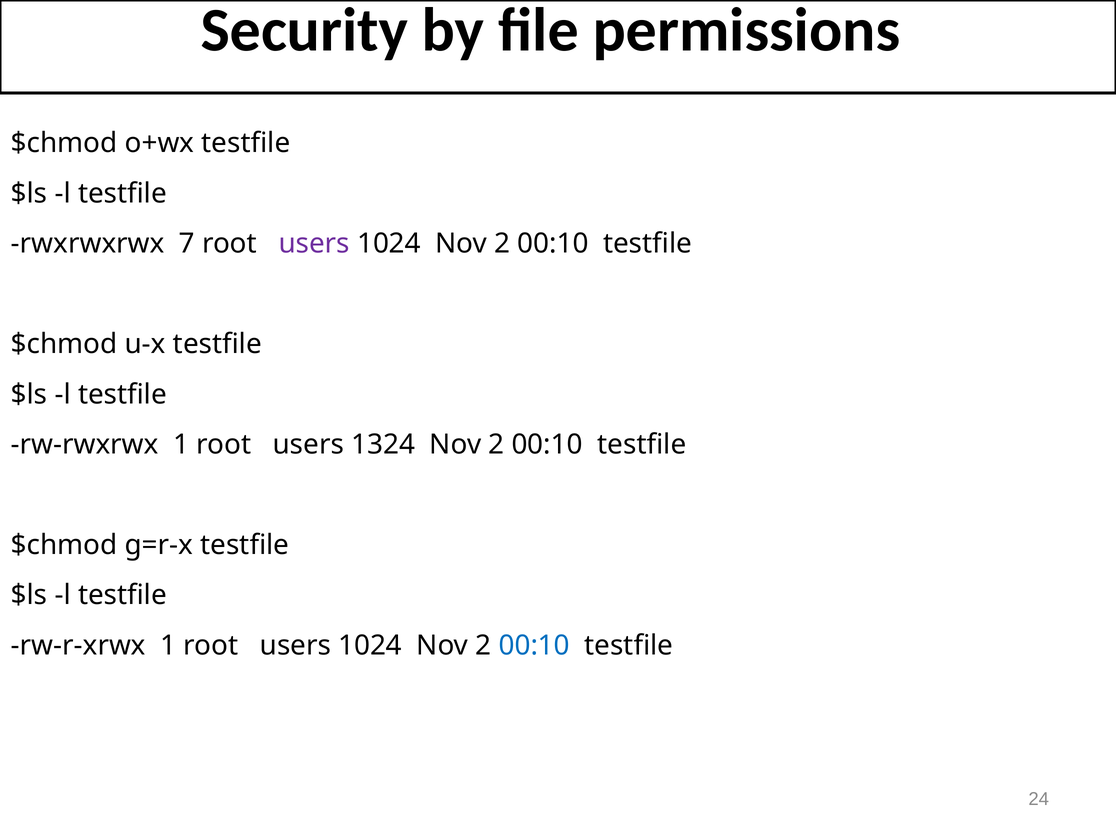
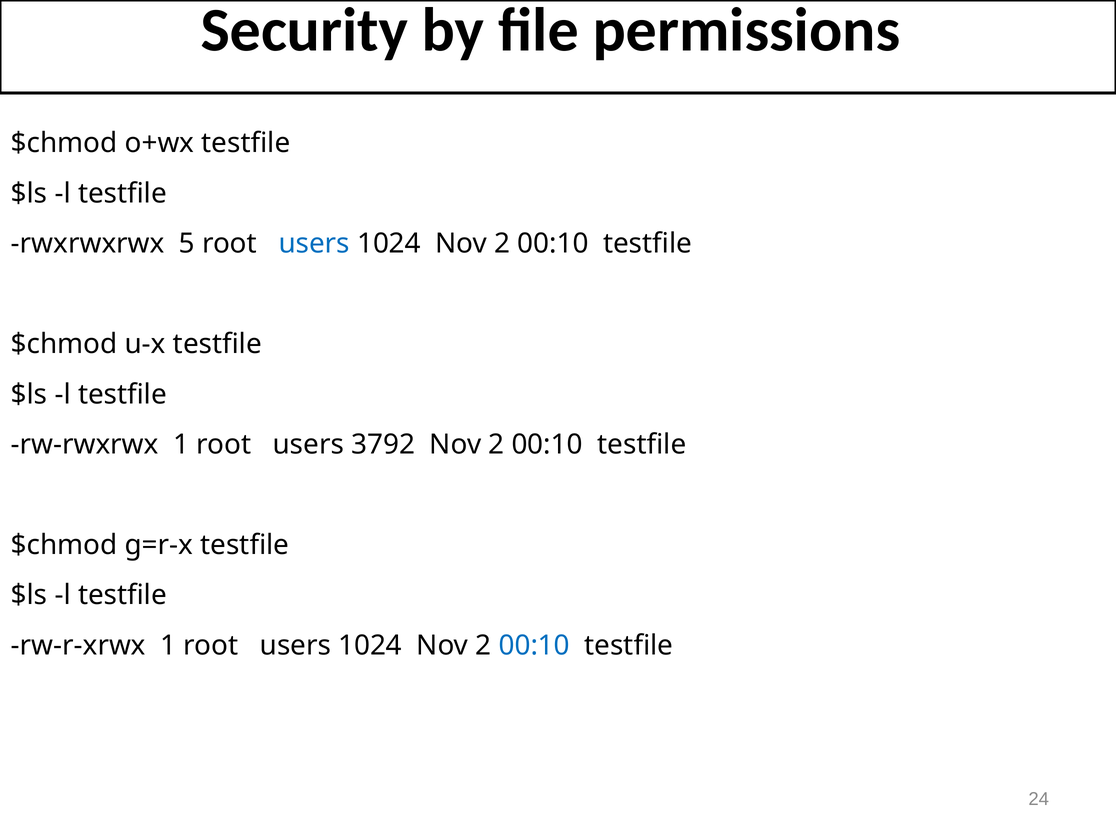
7: 7 -> 5 (187, 244)
users colour: purple -> blue (314, 244)
1324: 1324 -> 3792 (383, 445)
